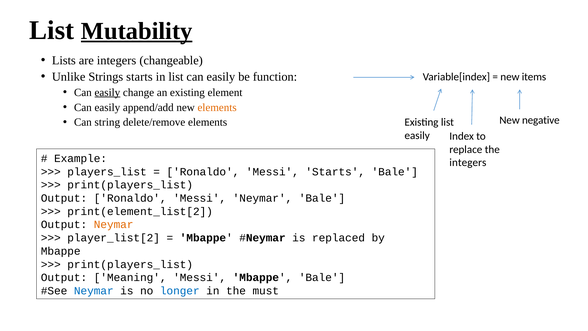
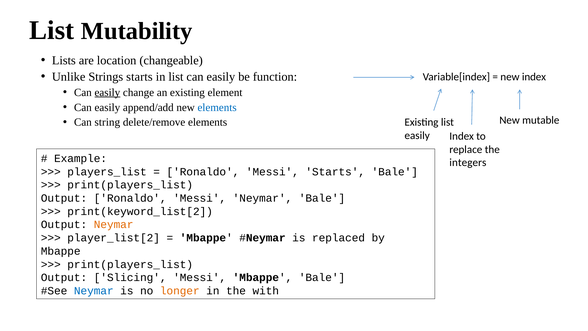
Mutability underline: present -> none (137, 31)
are integers: integers -> location (117, 60)
new items: items -> index (534, 77)
elements colour: orange -> blue (217, 107)
negative: negative -> mutable (541, 120)
print(element_list[2: print(element_list[2 -> print(keyword_list[2 (140, 211)
Meaning: Meaning -> Slicing (130, 277)
longer colour: blue -> orange (180, 291)
must: must -> with (266, 291)
